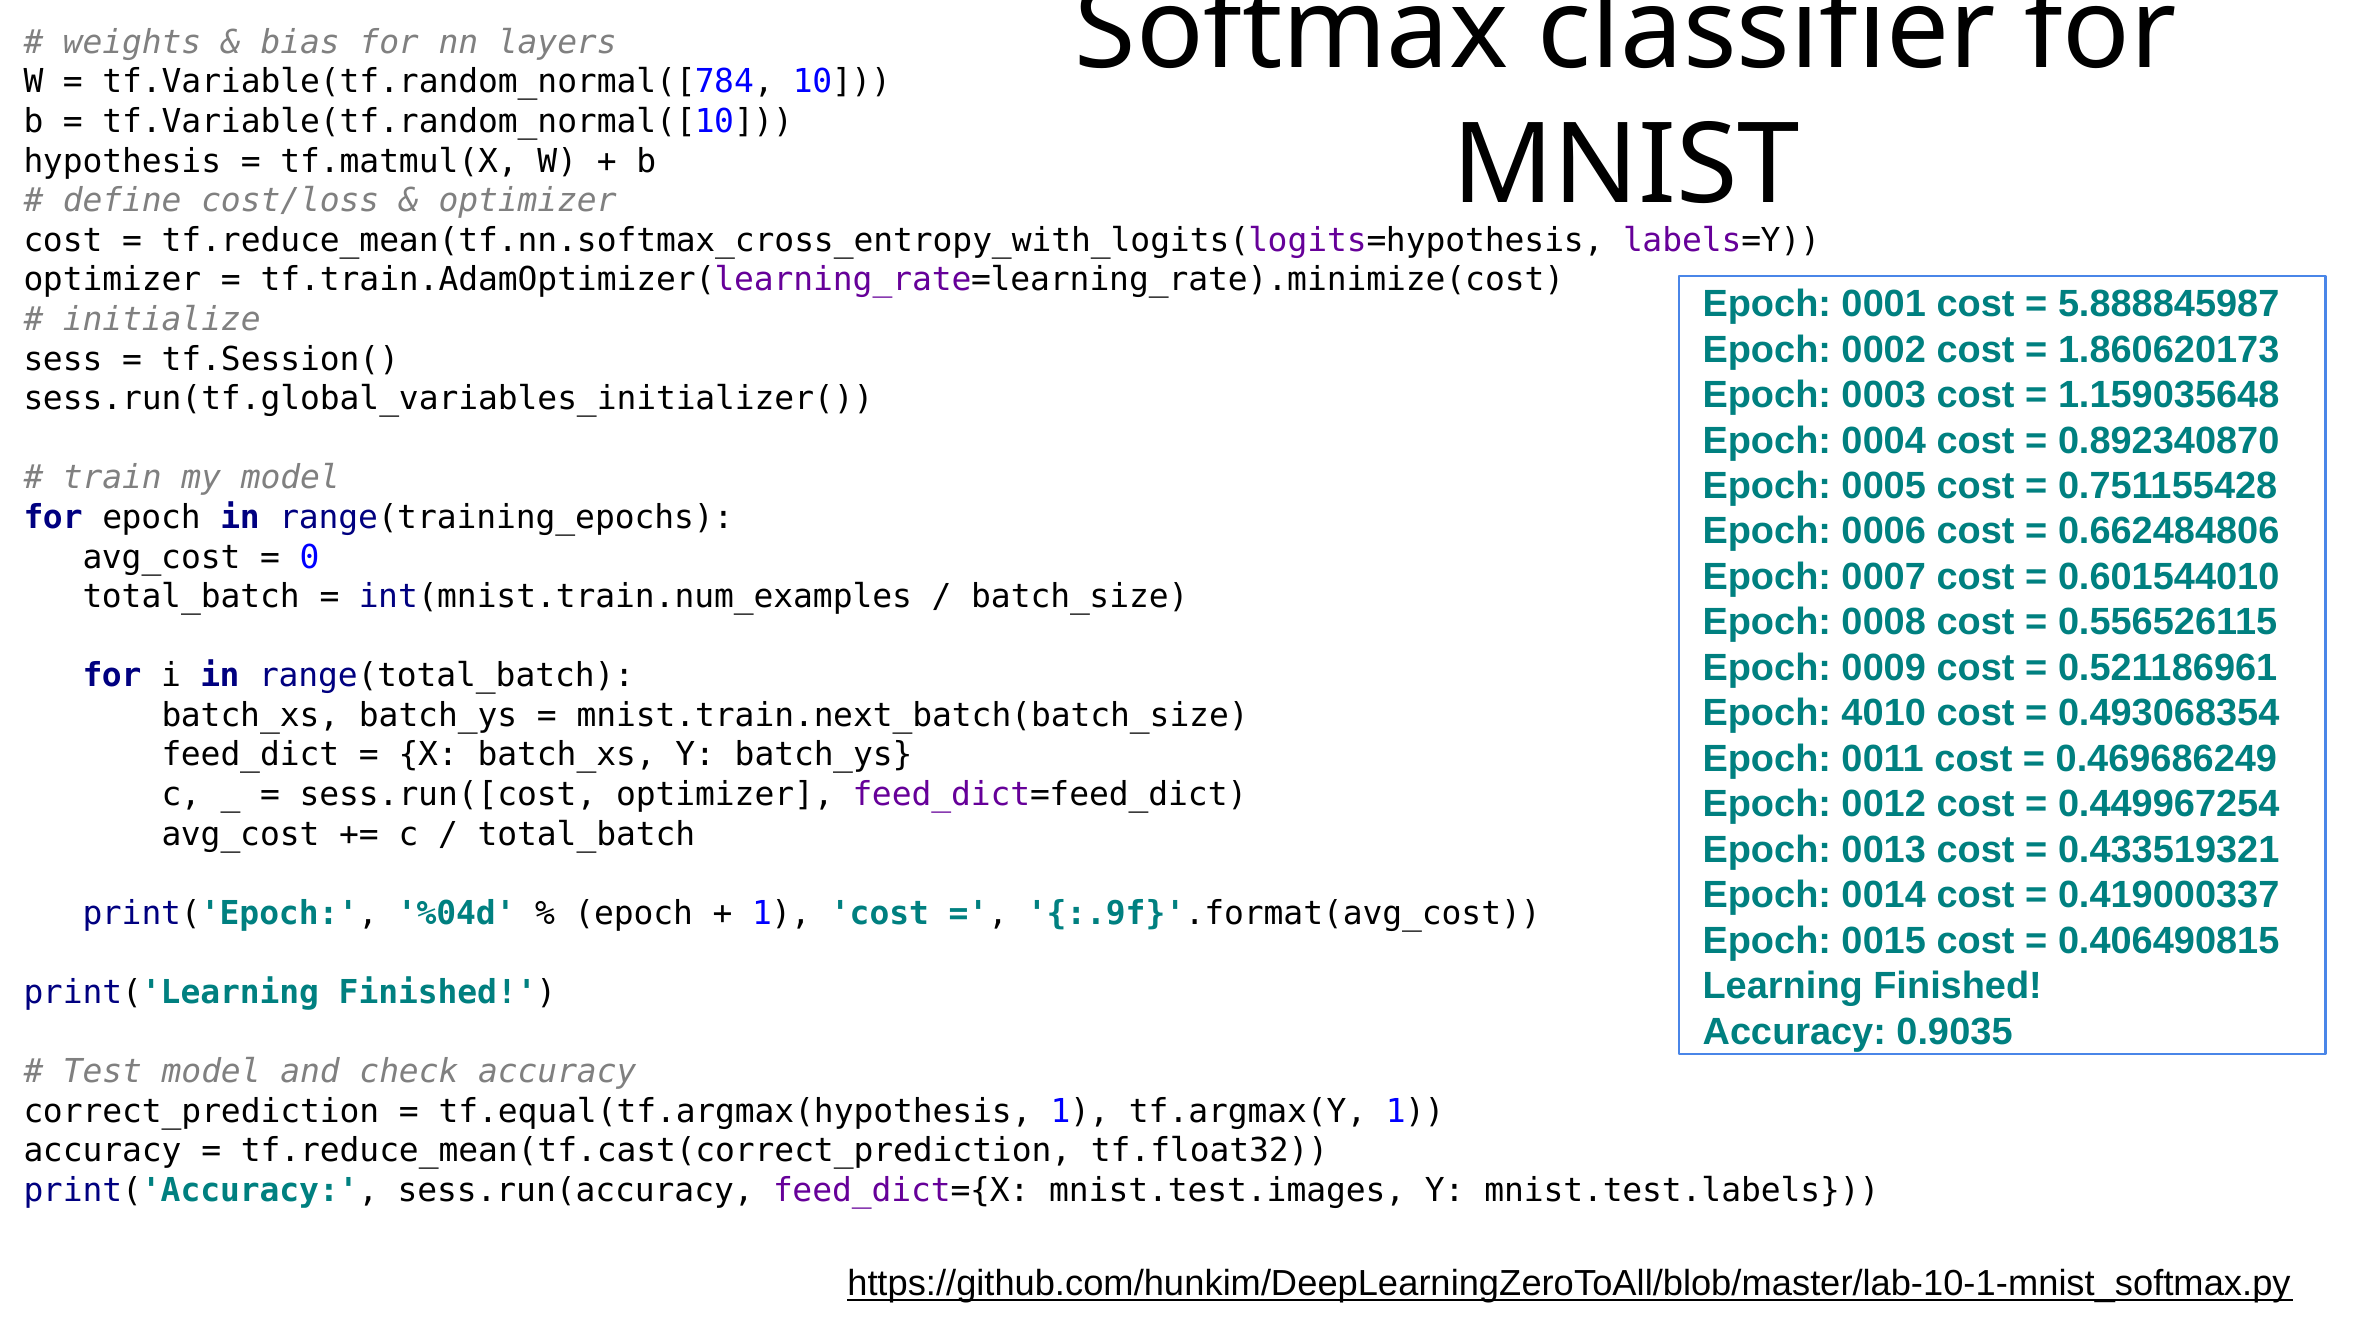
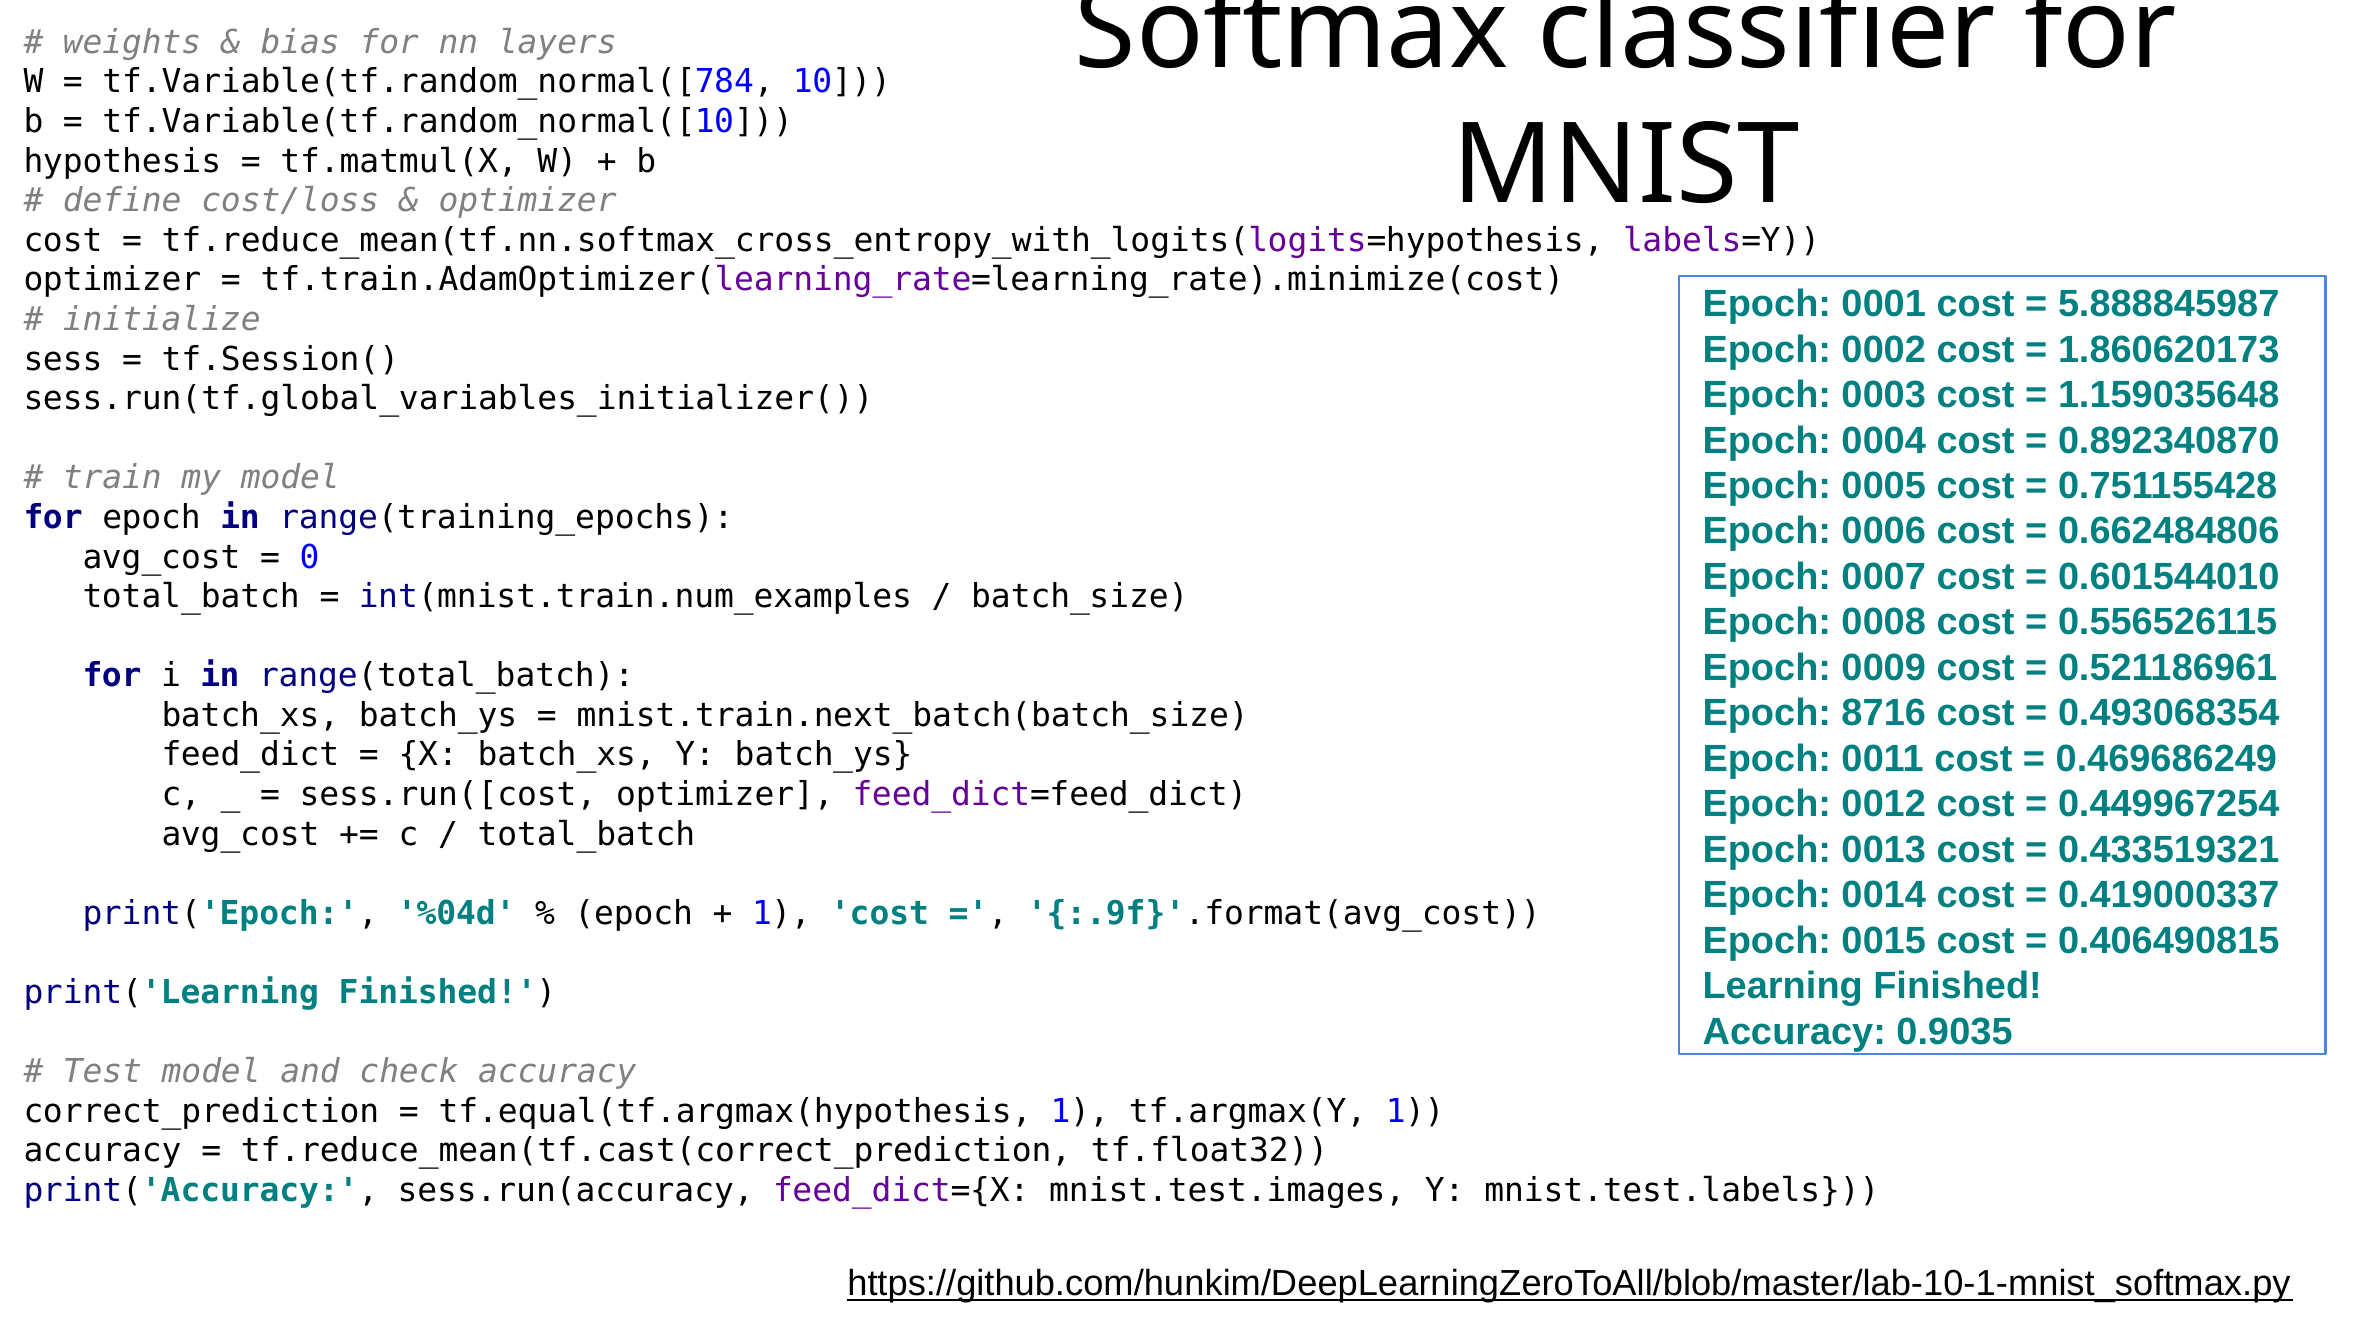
4010: 4010 -> 8716 (1884, 713)
